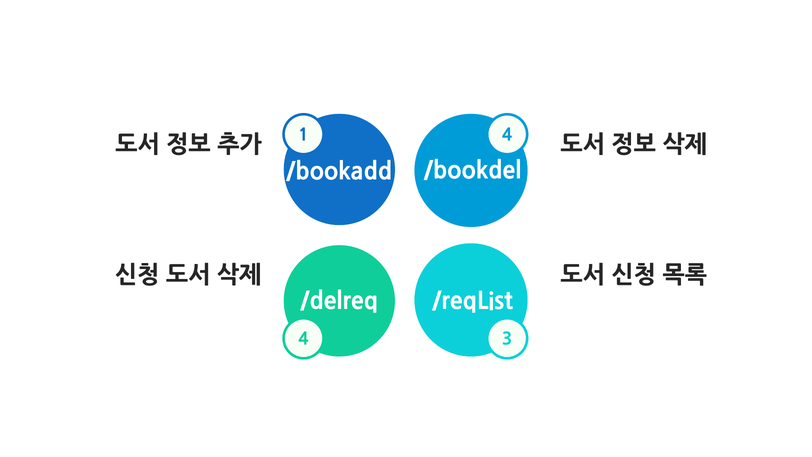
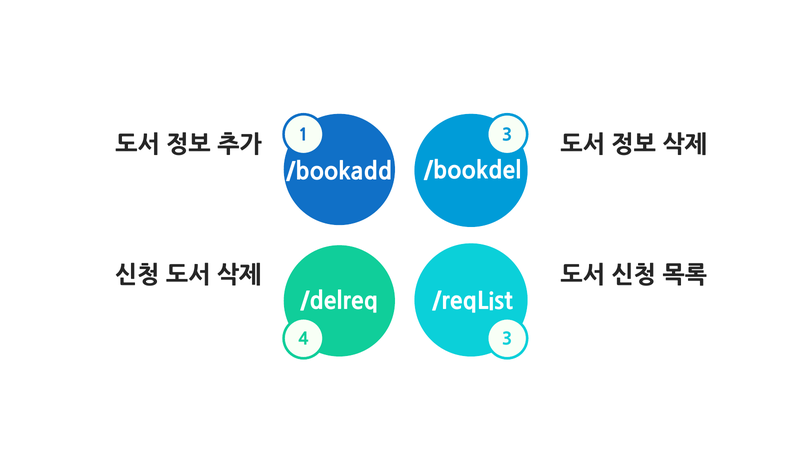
1 4: 4 -> 3 (507, 135)
